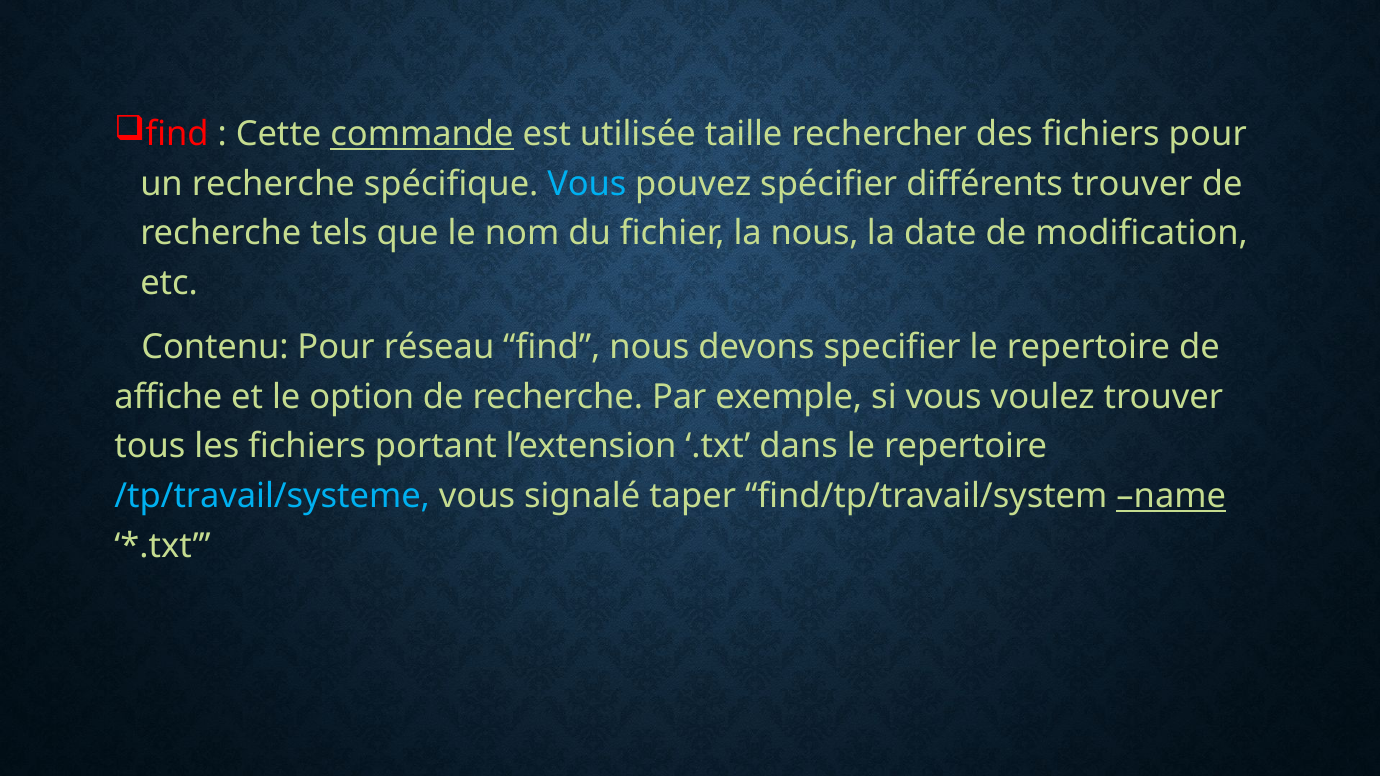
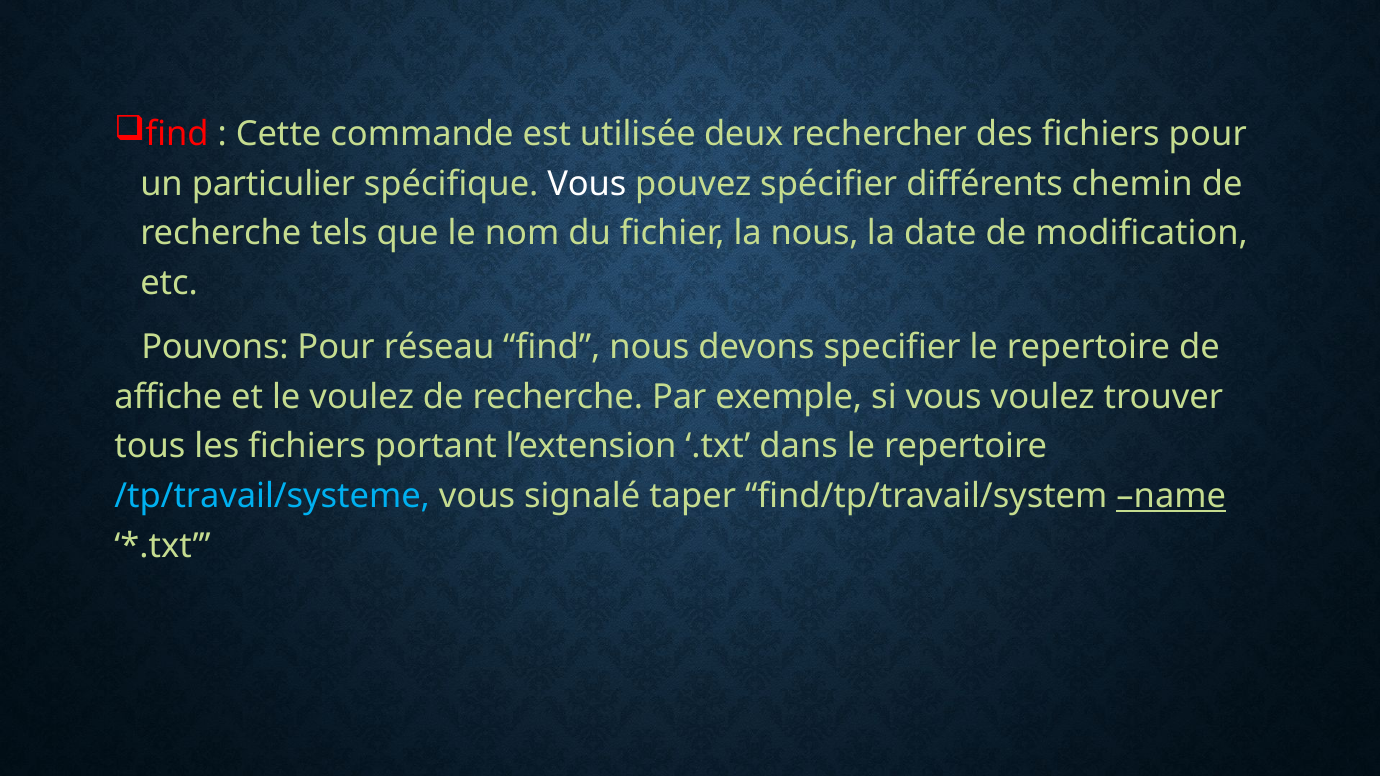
commande underline: present -> none (422, 134)
taille: taille -> deux (744, 134)
un recherche: recherche -> particulier (273, 184)
Vous colour: light blue -> white (587, 184)
différents trouver: trouver -> chemin (1132, 184)
Contenu: Contenu -> Pouvons (215, 347)
le option: option -> voulez (362, 397)
